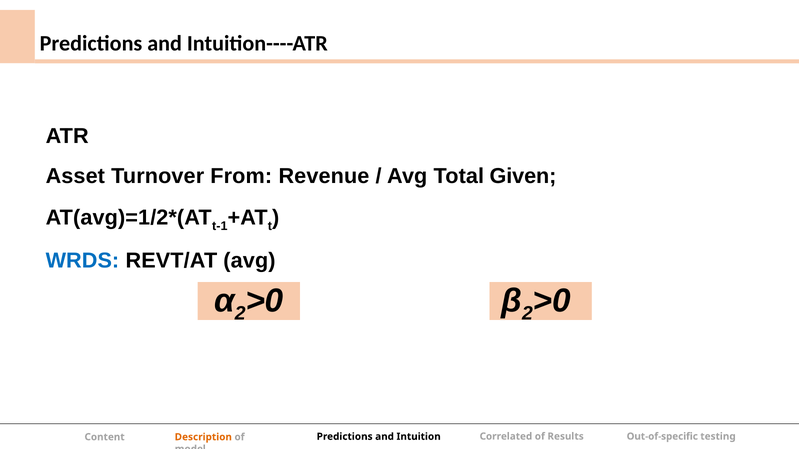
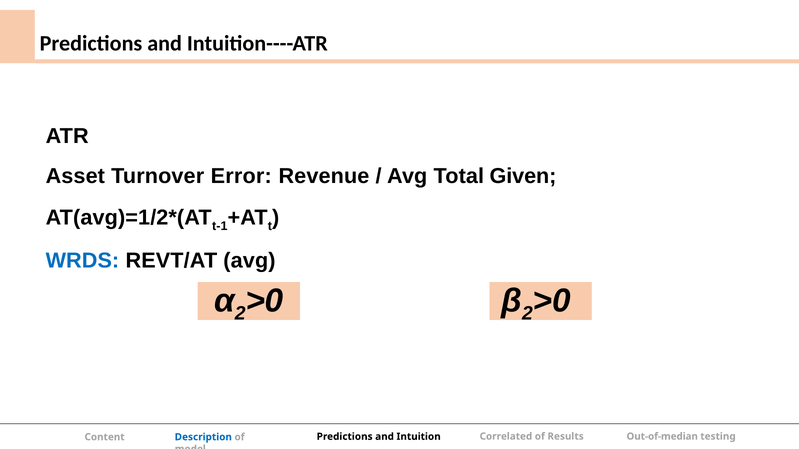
From: From -> Error (241, 176)
Out-of-specific: Out-of-specific -> Out-of-median (662, 437)
Description colour: orange -> blue (203, 437)
